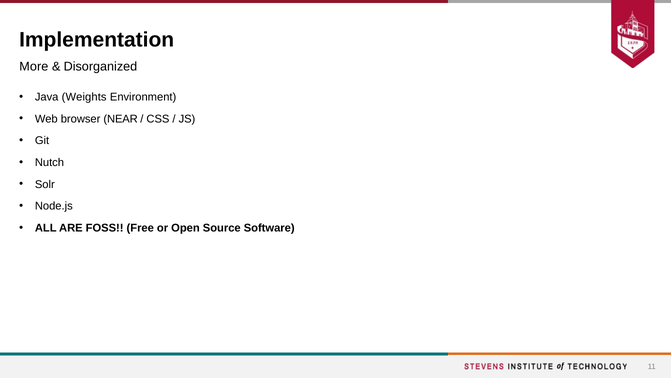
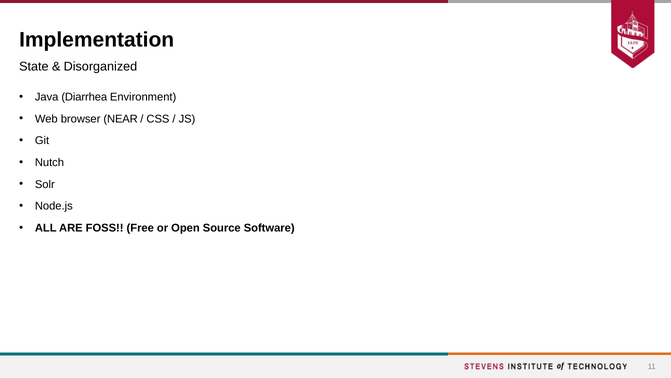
More: More -> State (34, 66)
Weights: Weights -> Diarrhea (84, 97)
